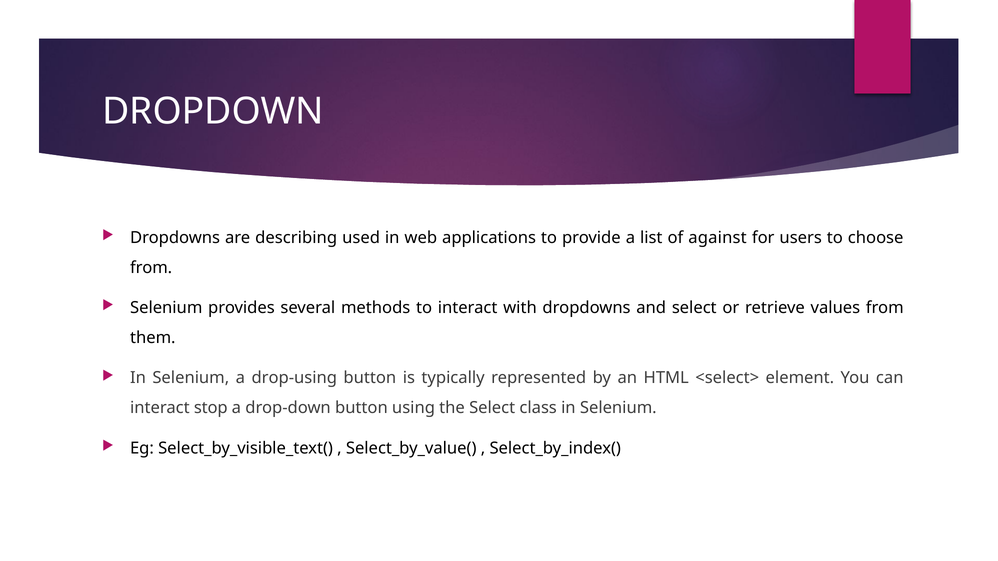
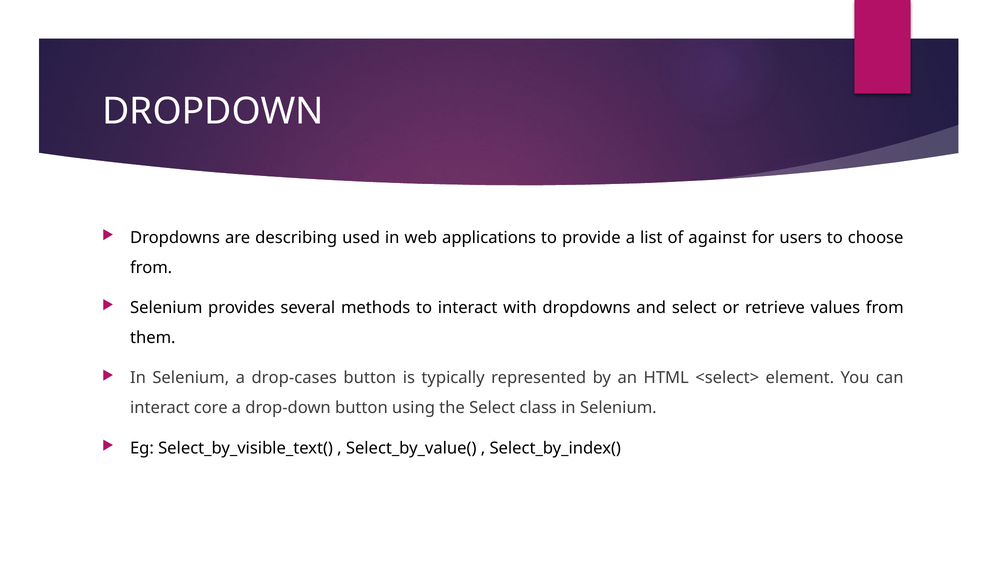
drop-using: drop-using -> drop-cases (294, 378)
stop: stop -> core (211, 408)
